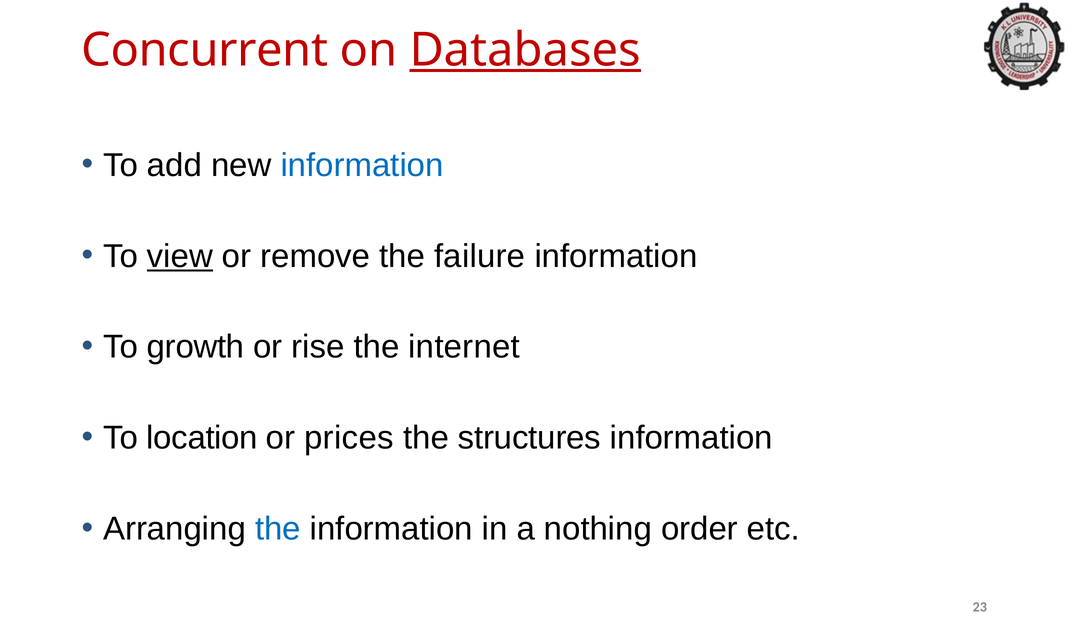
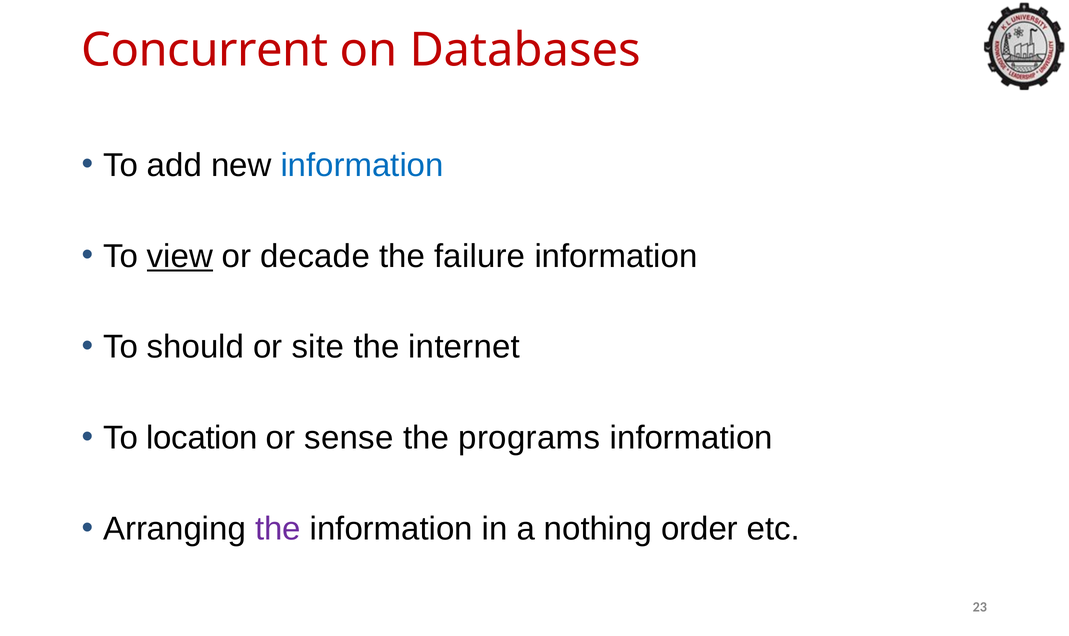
Databases underline: present -> none (525, 50)
remove: remove -> decade (315, 256)
growth: growth -> should (195, 347)
rise: rise -> site (318, 347)
prices: prices -> sense (349, 438)
structures: structures -> programs (529, 438)
the colour: blue -> purple (278, 529)
